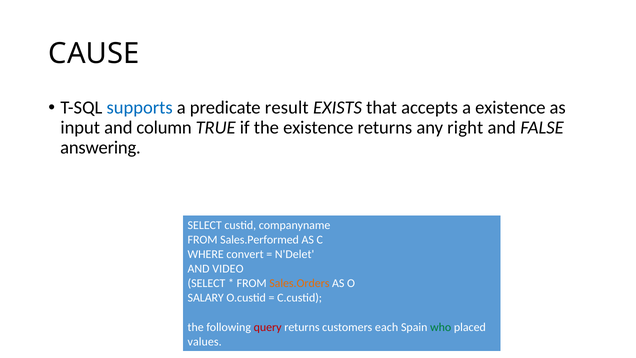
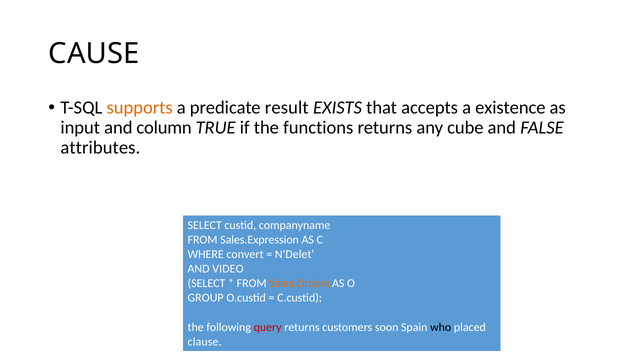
supports colour: blue -> orange (140, 108)
the existence: existence -> functions (318, 128)
right: right -> cube (465, 128)
answering: answering -> attributes (100, 148)
Sales.Performed: Sales.Performed -> Sales.Expression (260, 240)
SALARY: SALARY -> GROUP (206, 298)
each: each -> soon (387, 327)
who colour: green -> black (441, 327)
values: values -> clause (205, 341)
